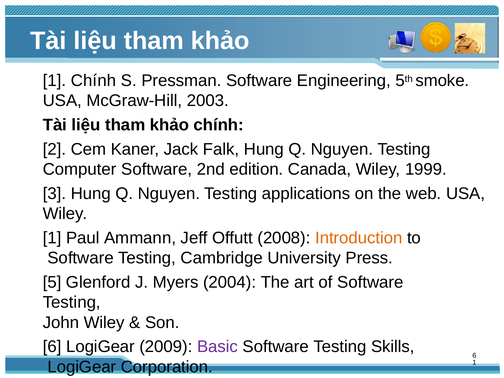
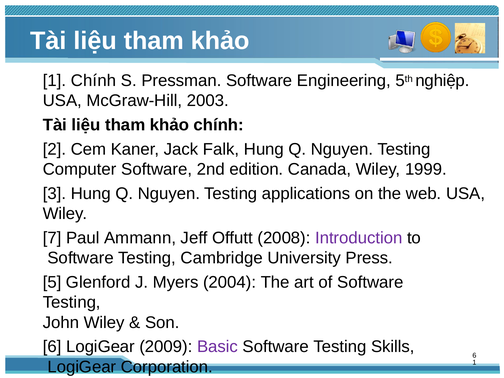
smoke: smoke -> nghiệp (442, 81)
1: 1 -> 7 (52, 238)
Introduction colour: orange -> purple (359, 238)
